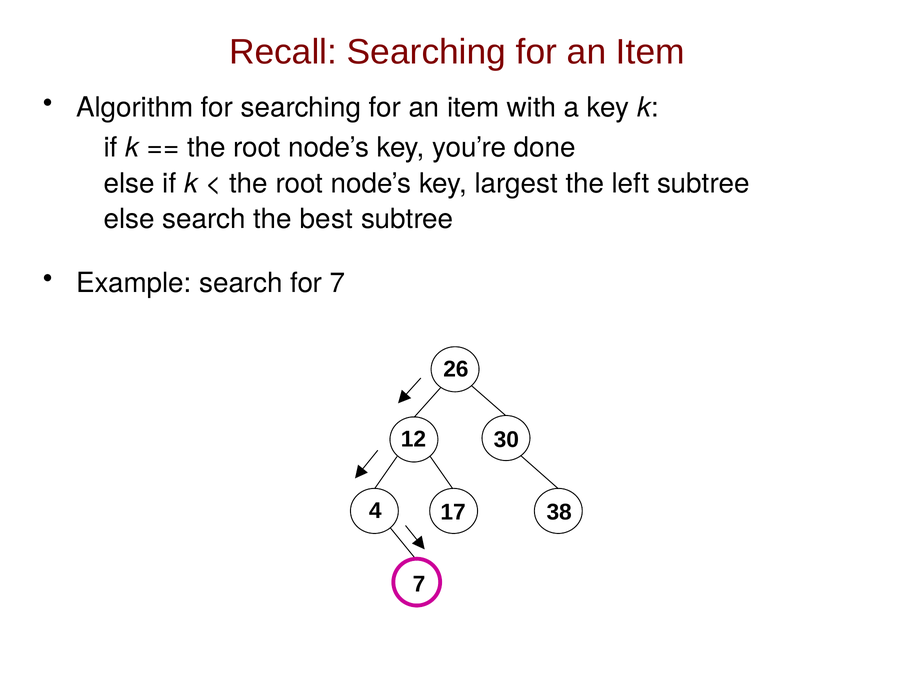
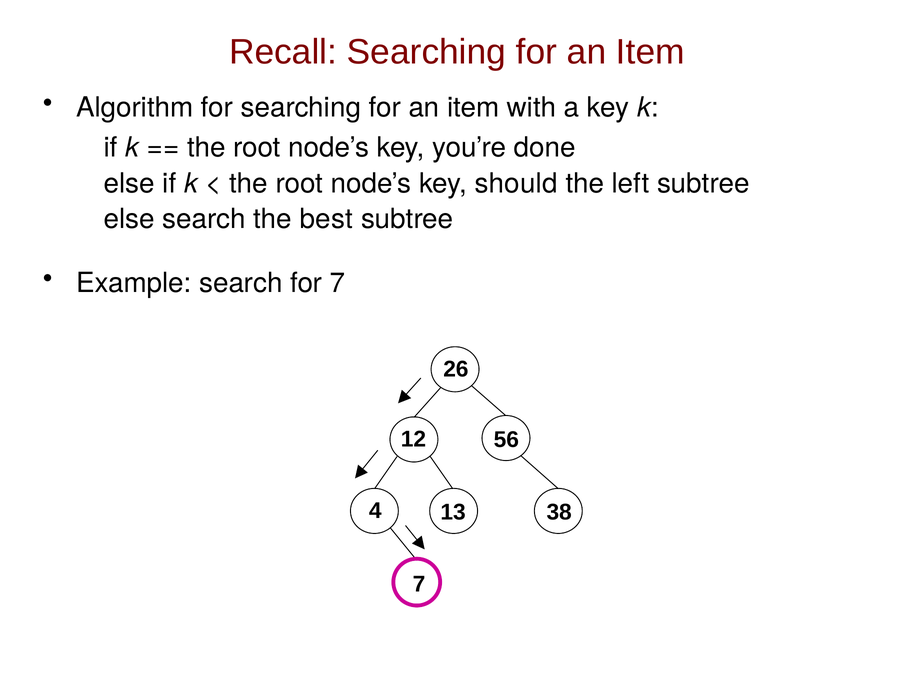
largest: largest -> should (516, 183)
30: 30 -> 56 (506, 440)
17: 17 -> 13 (453, 513)
